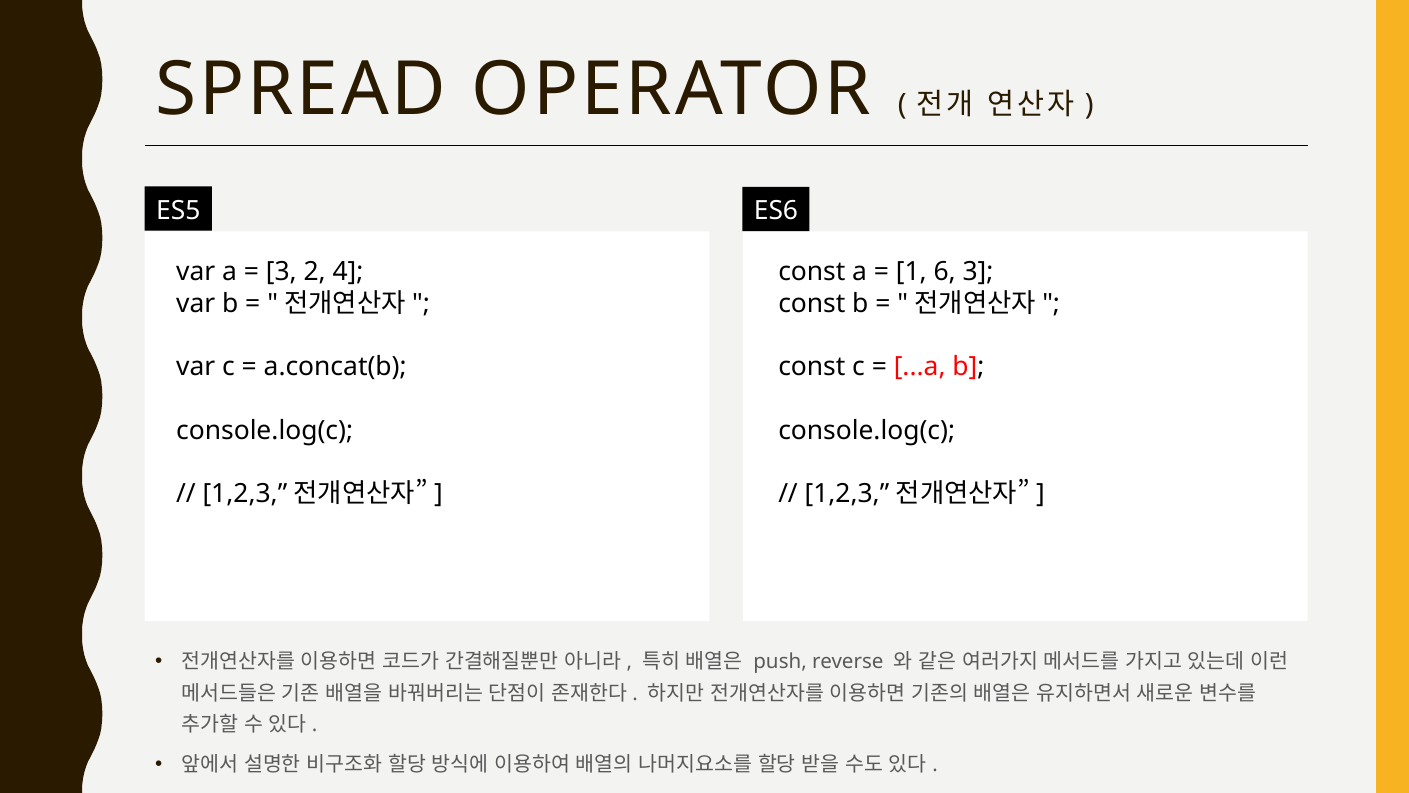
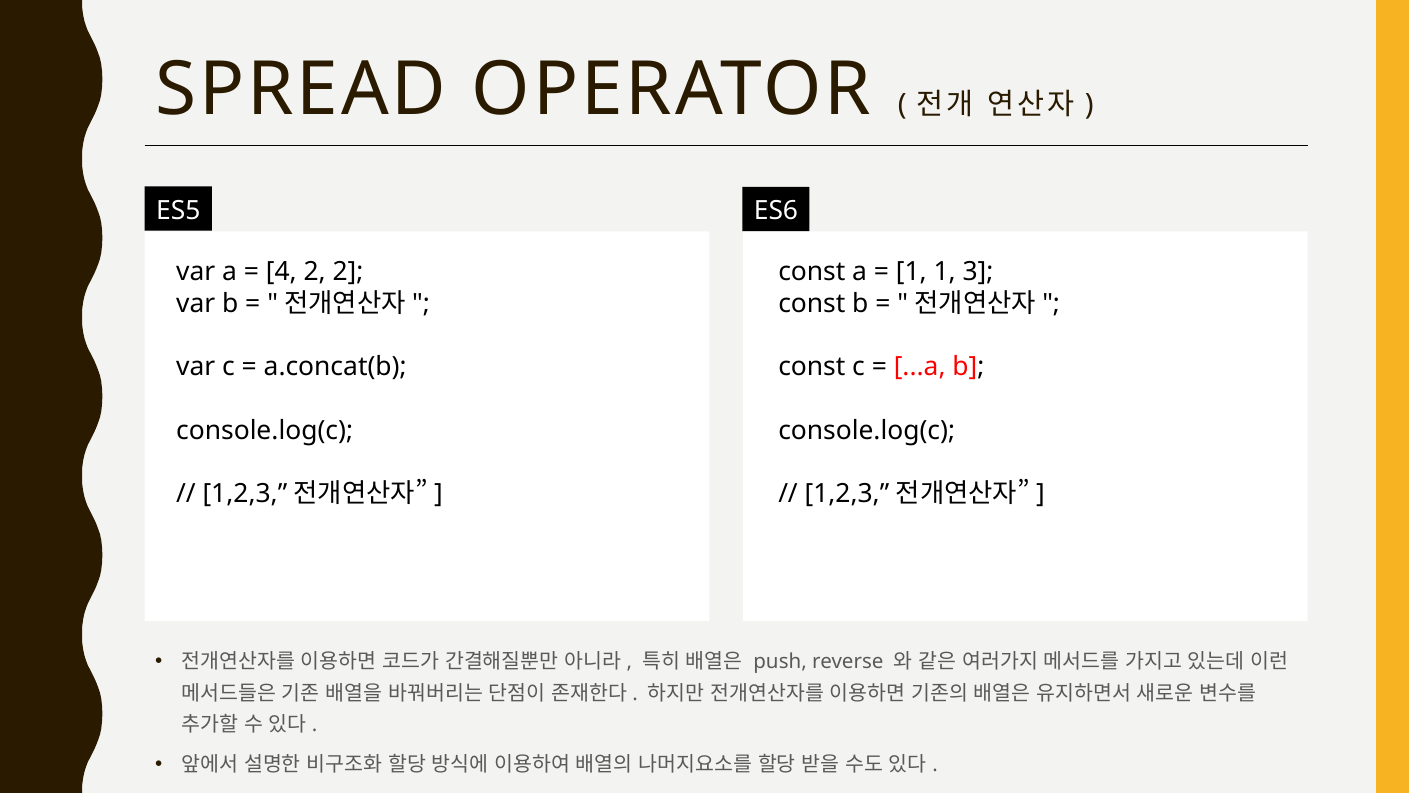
3: 3 -> 4 (281, 272)
2 4: 4 -> 2 (348, 272)
1 6: 6 -> 1 (945, 272)
